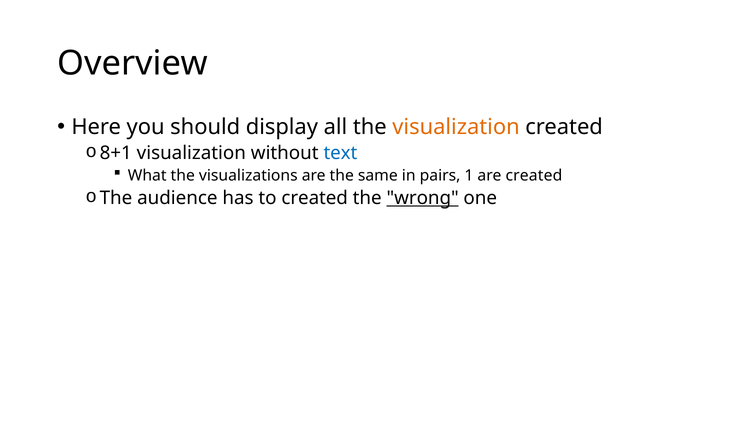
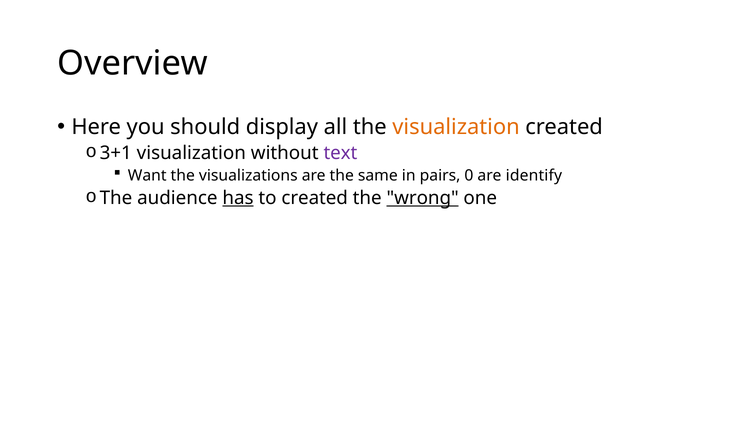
8+1: 8+1 -> 3+1 (116, 153)
text colour: blue -> purple (340, 153)
What: What -> Want (147, 176)
1: 1 -> 0 (469, 176)
are created: created -> identify (534, 176)
has underline: none -> present (238, 198)
